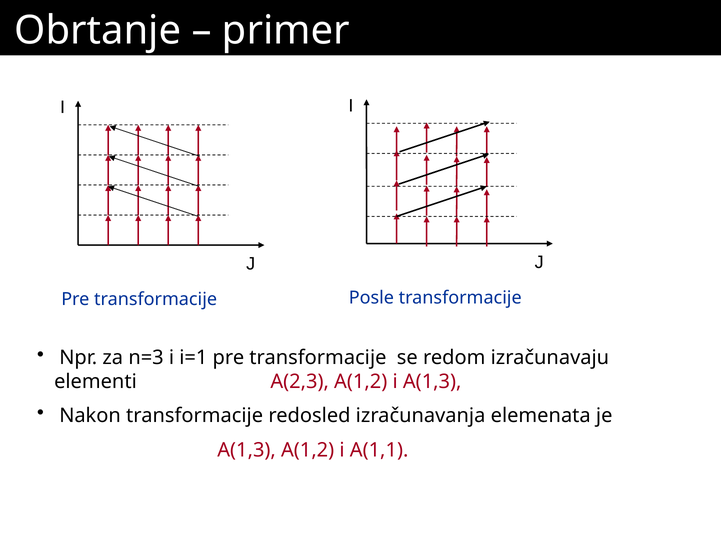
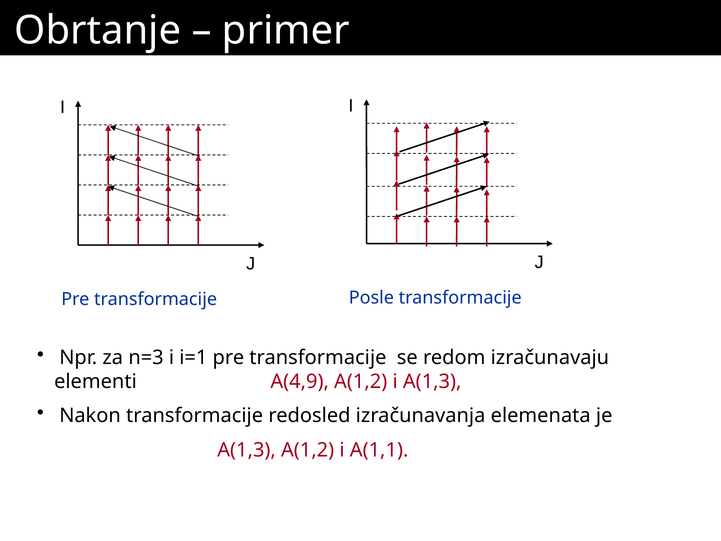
A(2,3: A(2,3 -> A(4,9 (300, 382)
